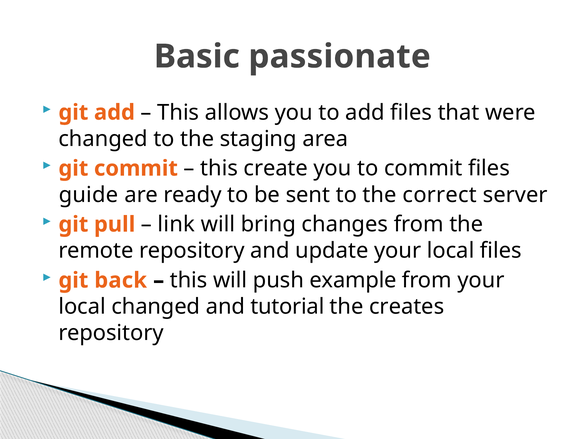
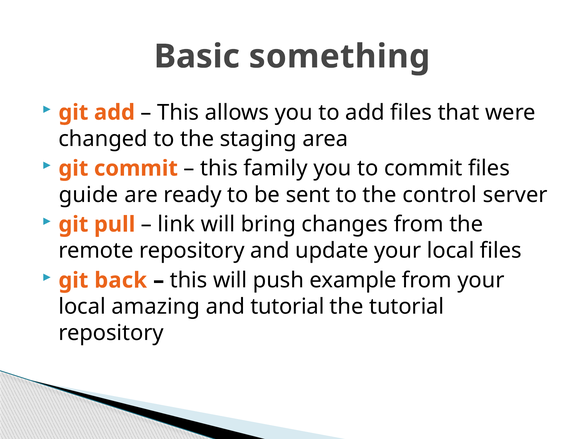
passionate: passionate -> something (339, 56)
create: create -> family (276, 168)
correct: correct -> control (440, 195)
local changed: changed -> amazing (156, 307)
the creates: creates -> tutorial (407, 307)
